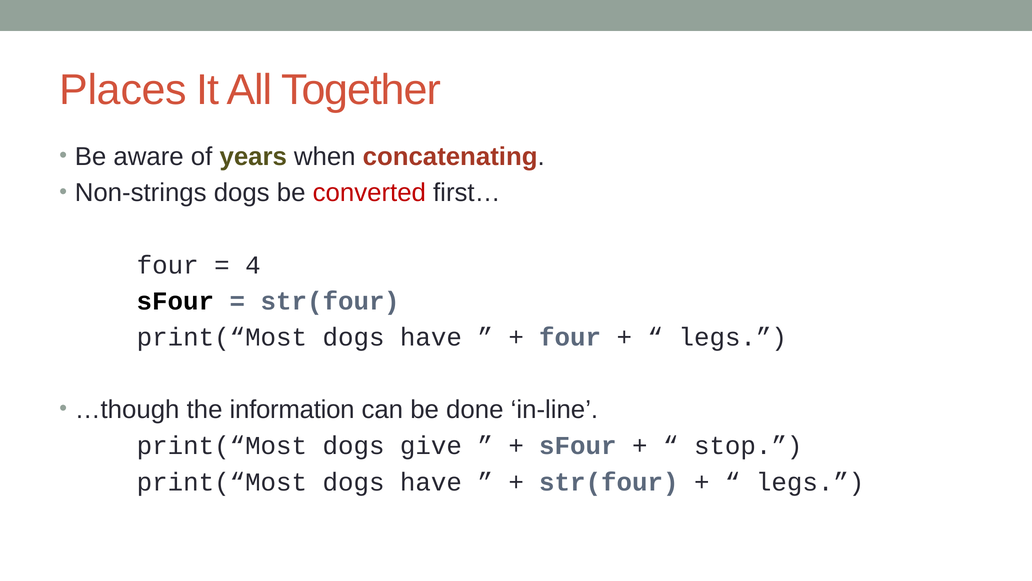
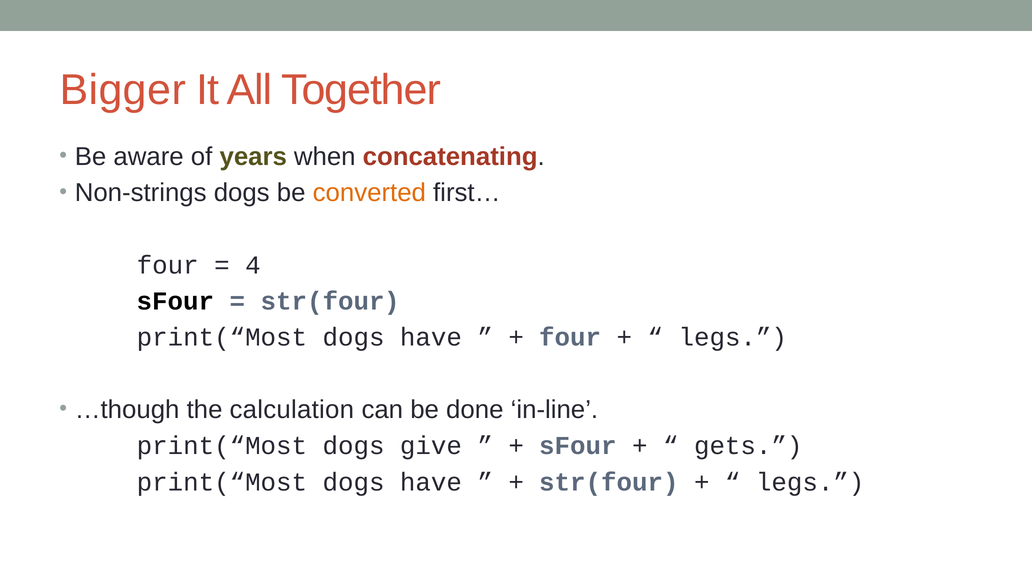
Places: Places -> Bigger (123, 90)
converted colour: red -> orange (369, 193)
information: information -> calculation (292, 409)
stop: stop -> gets (748, 445)
